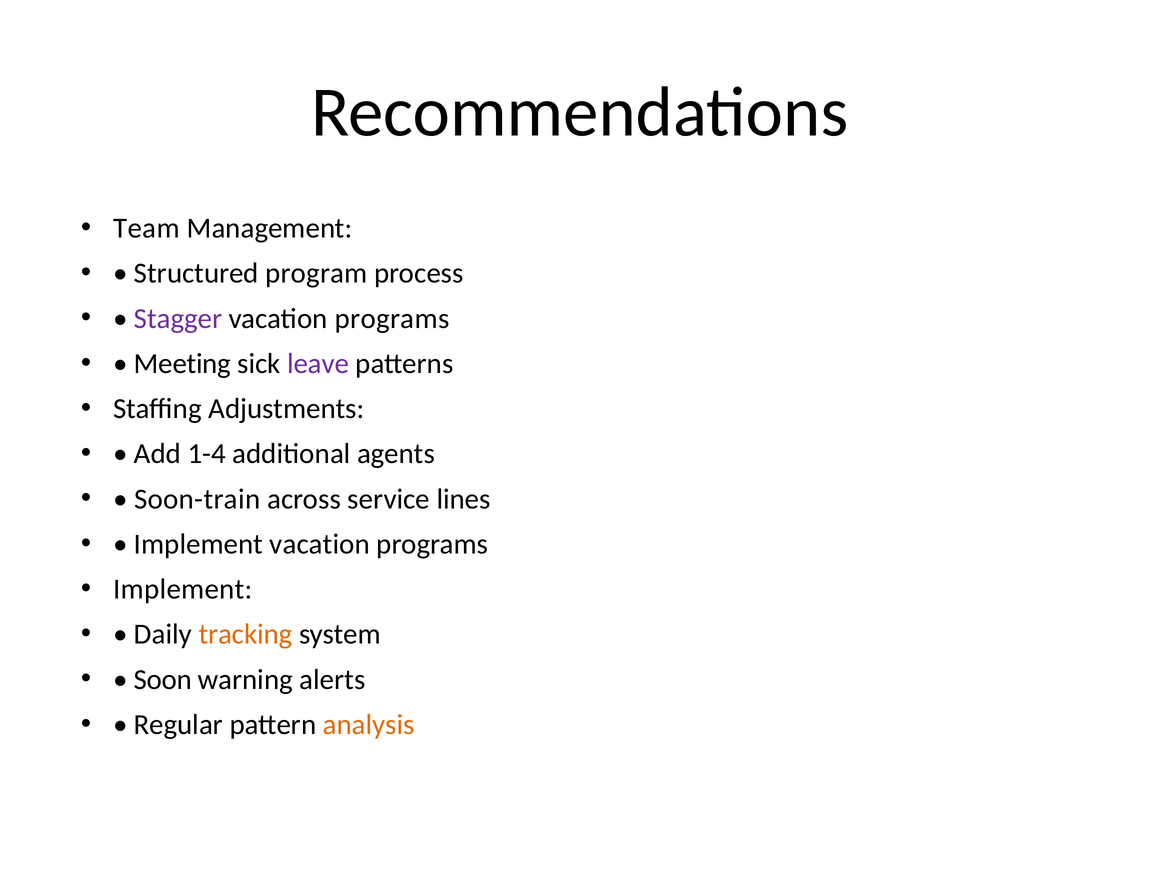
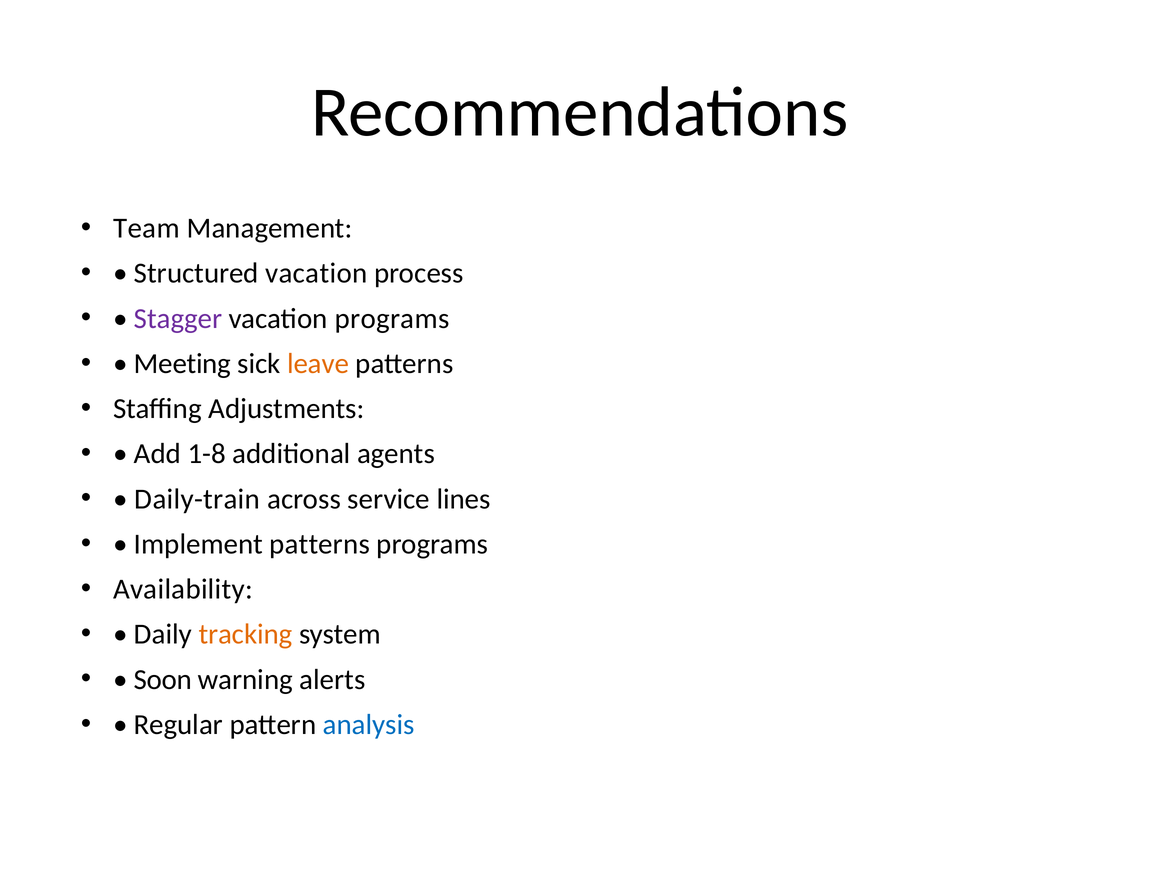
Structured program: program -> vacation (316, 273)
leave colour: purple -> orange (318, 364)
1-4: 1-4 -> 1-8 (207, 454)
Soon-train: Soon-train -> Daily-train (197, 499)
Implement vacation: vacation -> patterns (320, 544)
Implement: Implement -> Availability (183, 589)
analysis colour: orange -> blue (369, 725)
